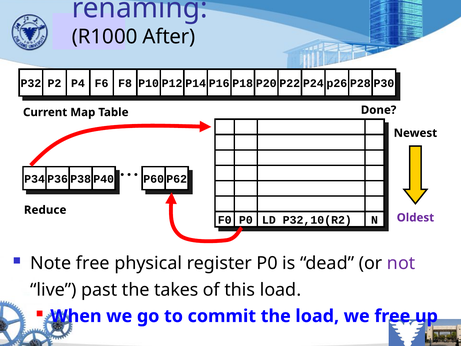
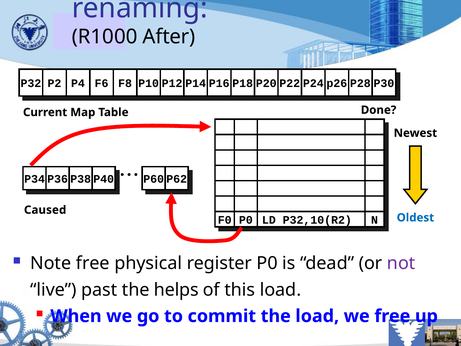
Reduce: Reduce -> Caused (45, 210)
Oldest colour: purple -> blue (415, 217)
takes: takes -> helps (176, 290)
